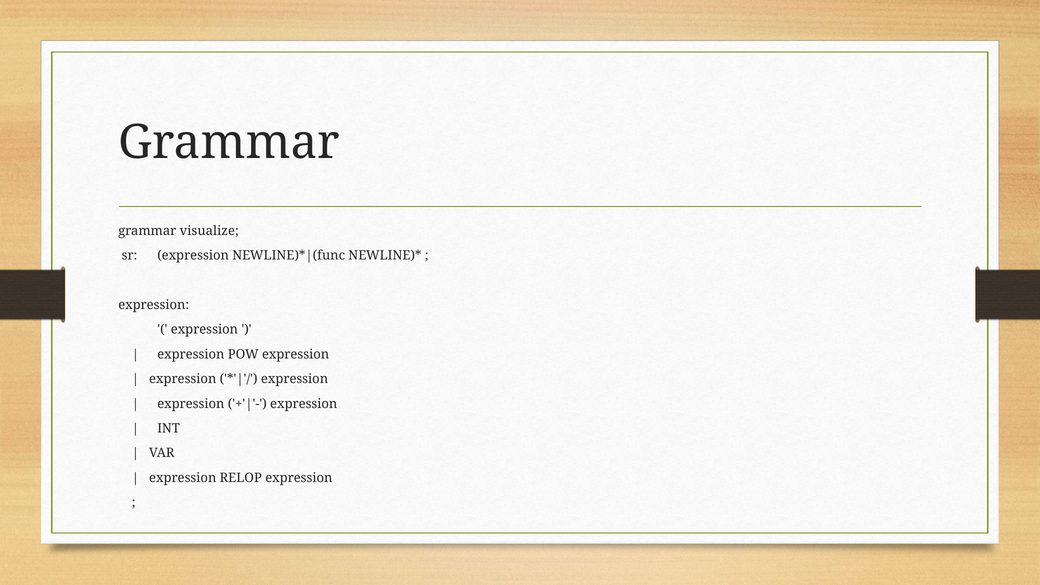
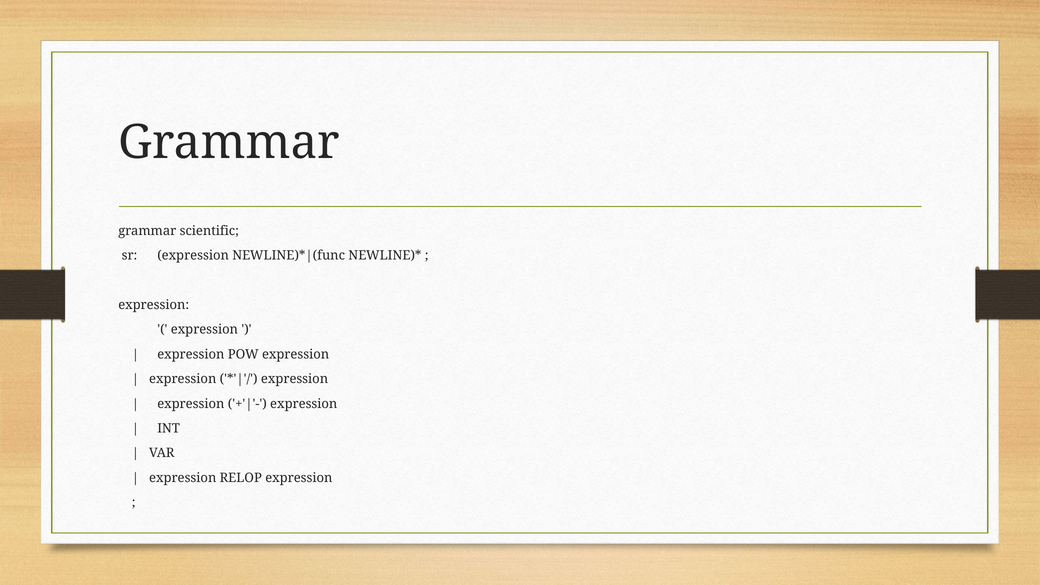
visualize: visualize -> scientific (209, 231)
